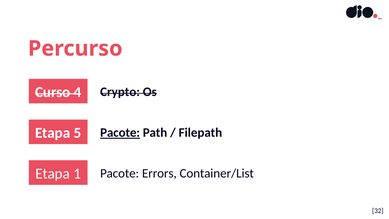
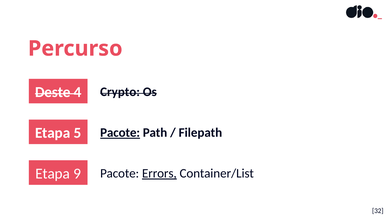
Curso: Curso -> Deste (53, 92)
1: 1 -> 9 (77, 173)
Errors underline: none -> present (159, 173)
